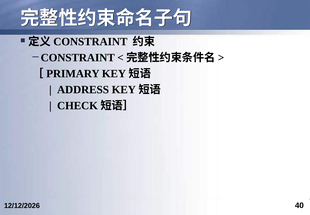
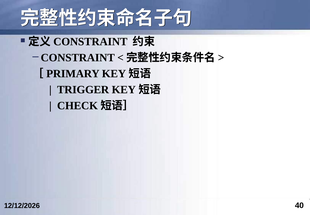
ADDRESS: ADDRESS -> TRIGGER (83, 89)
